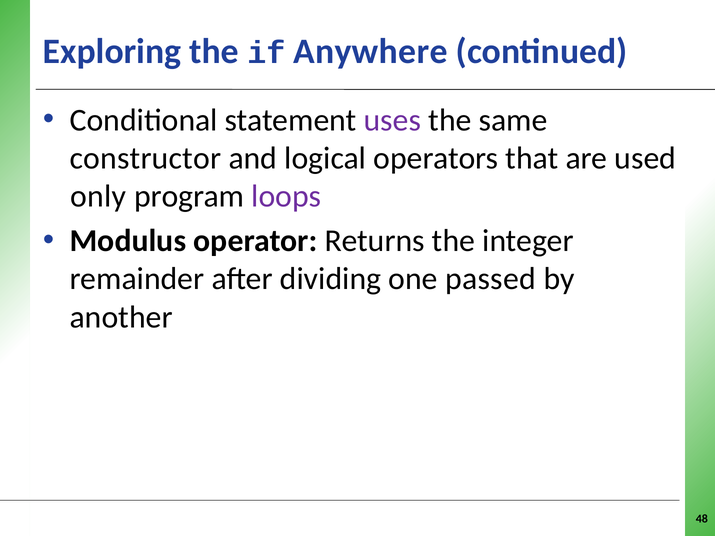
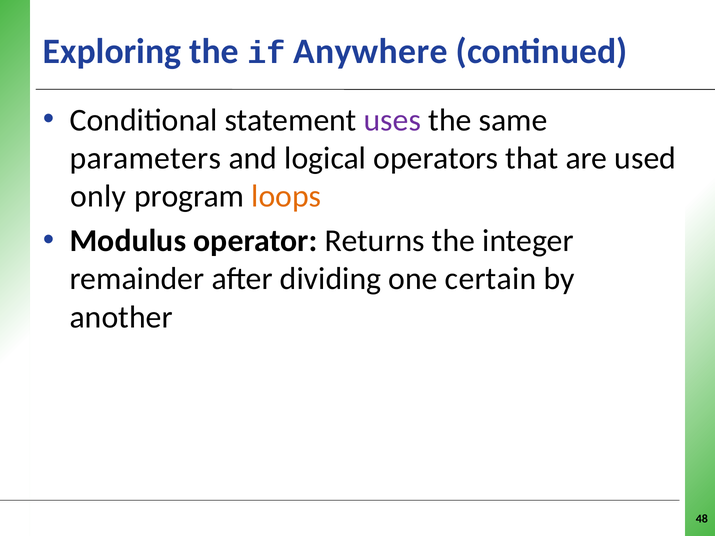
constructor: constructor -> parameters (145, 158)
loops colour: purple -> orange (286, 196)
passed: passed -> certain (491, 279)
